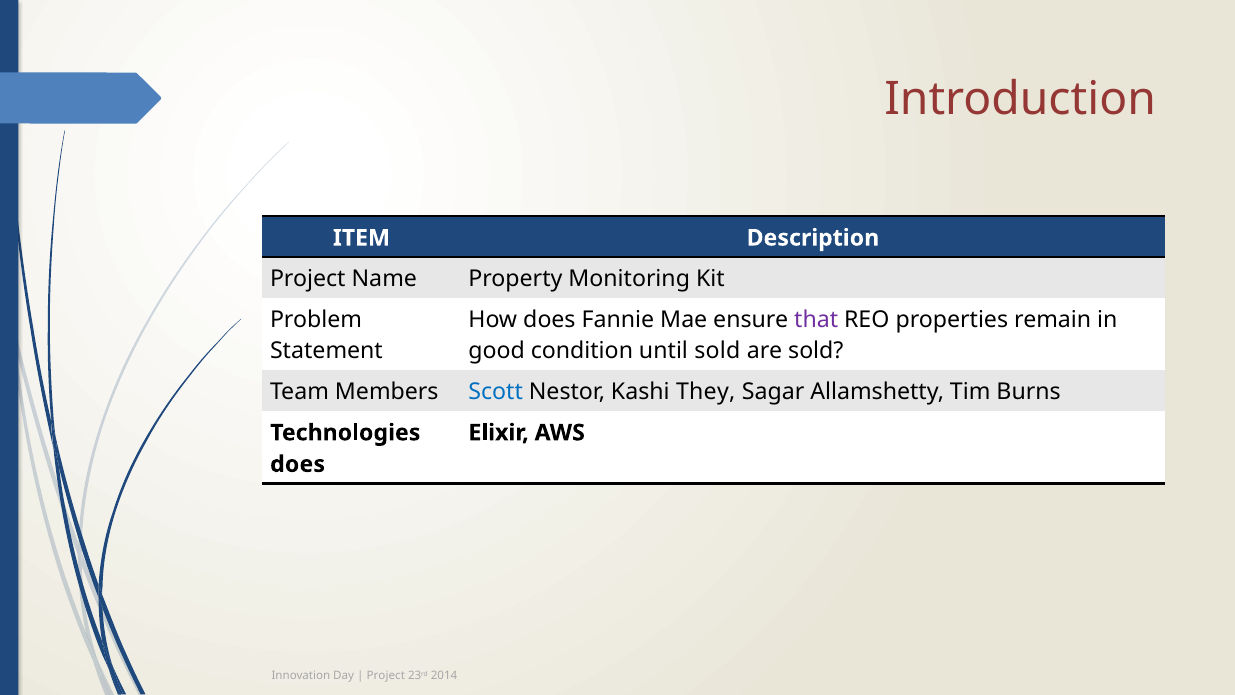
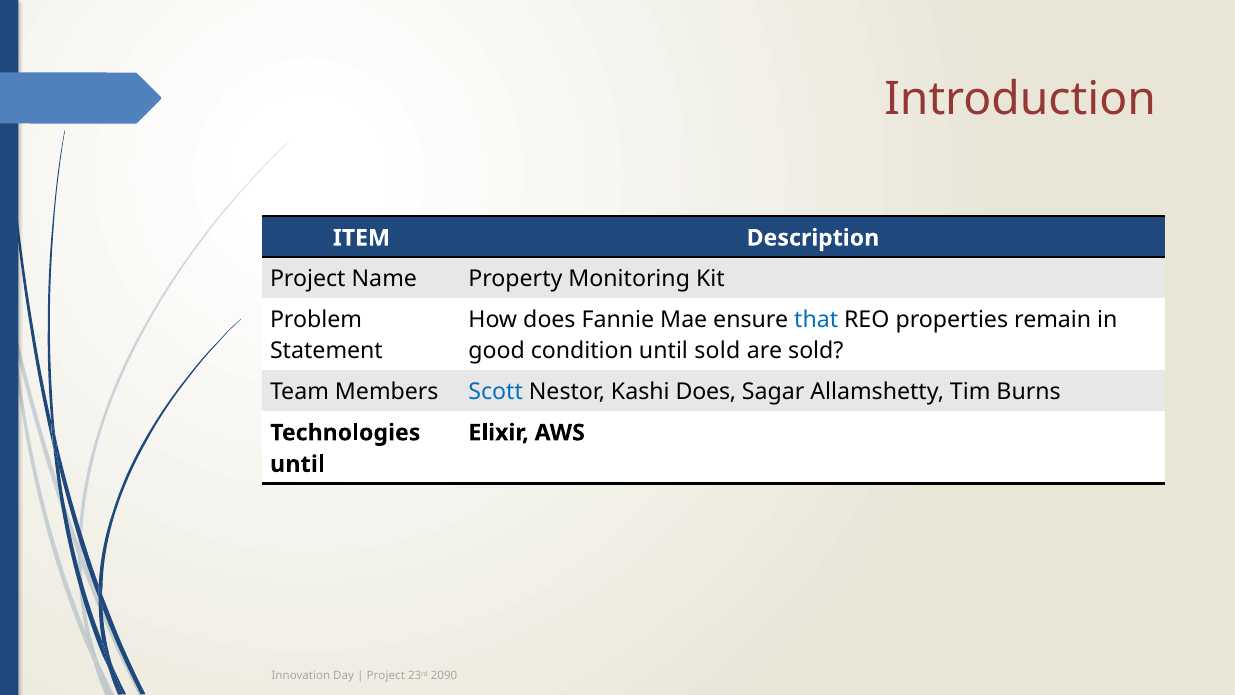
that colour: purple -> blue (816, 319)
Kashi They: They -> Does (706, 392)
does: does -> until (298, 464)
2014: 2014 -> 2090 (444, 676)
